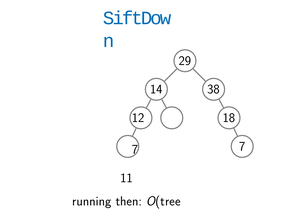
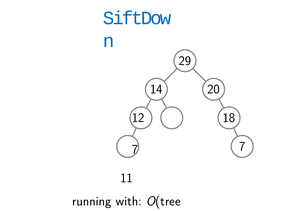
38: 38 -> 20 (213, 89)
then: then -> with (129, 202)
